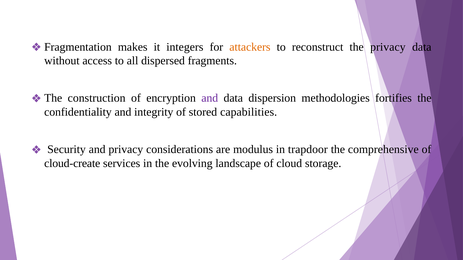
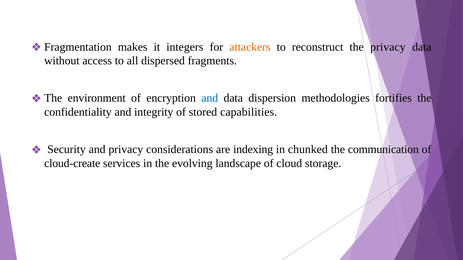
construction: construction -> environment (97, 98)
and colour: purple -> blue (210, 98)
modulus: modulus -> indexing (253, 150)
trapdoor: trapdoor -> chunked (308, 150)
comprehensive: comprehensive -> communication (383, 150)
